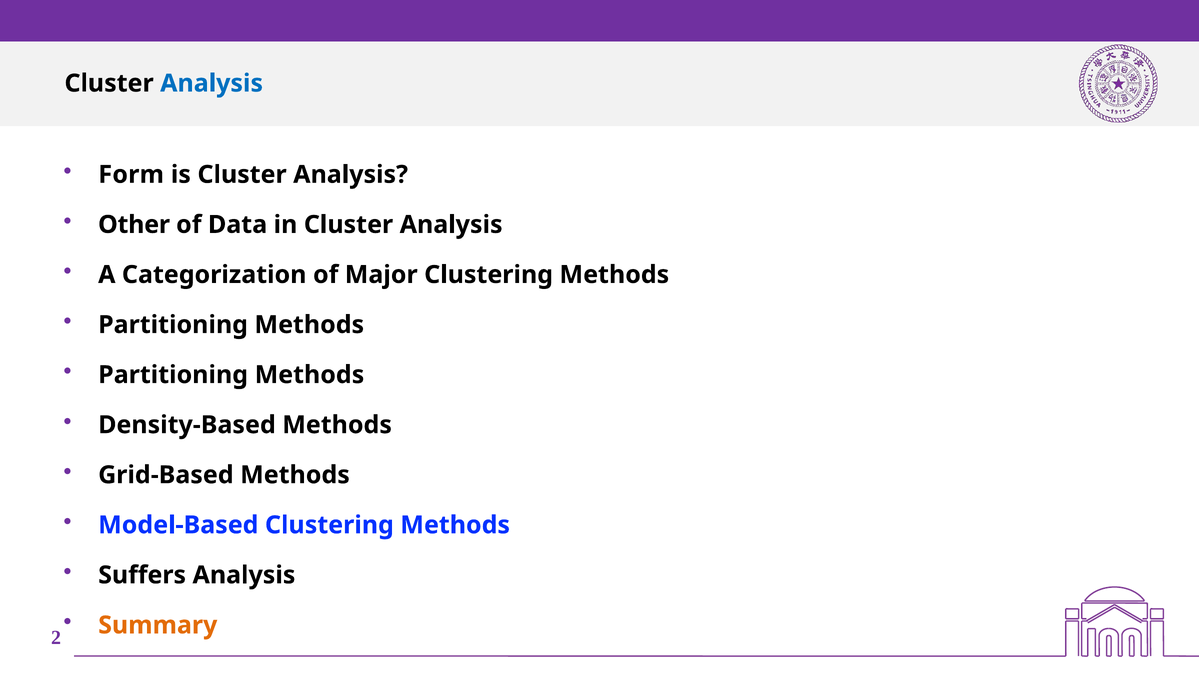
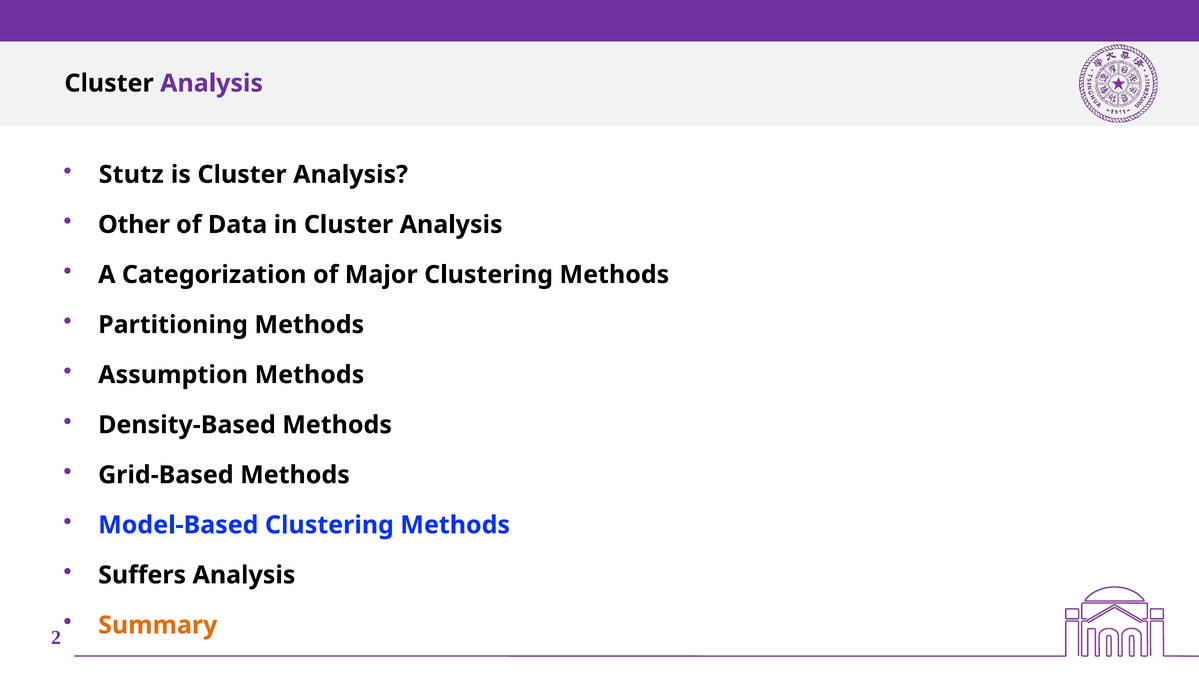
Analysis colour: blue -> purple (212, 83)
Form: Form -> Stutz (131, 174)
Partitioning: Partitioning -> Assumption (173, 375)
